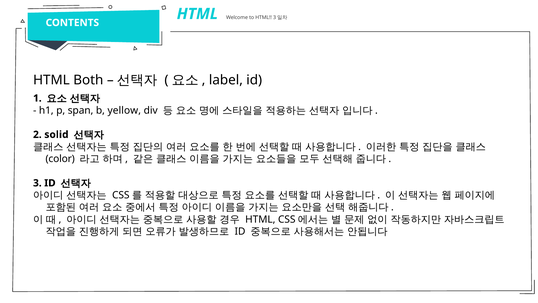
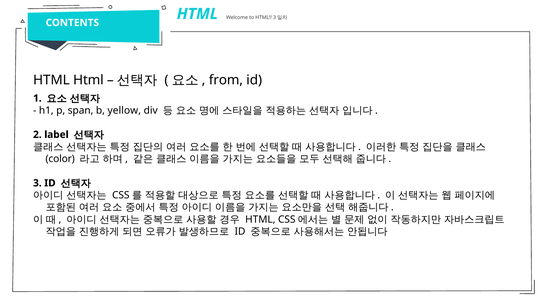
HTML Both: Both -> Html (88, 80)
label: label -> from (226, 80)
solid: solid -> label (56, 134)
